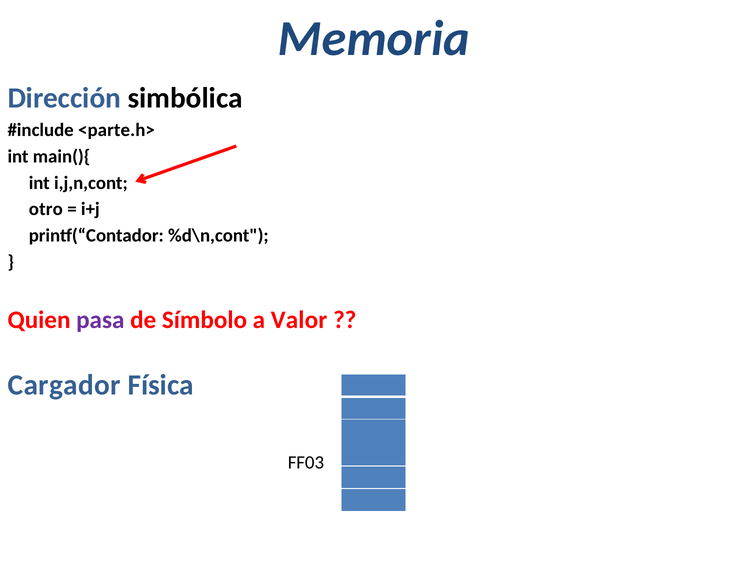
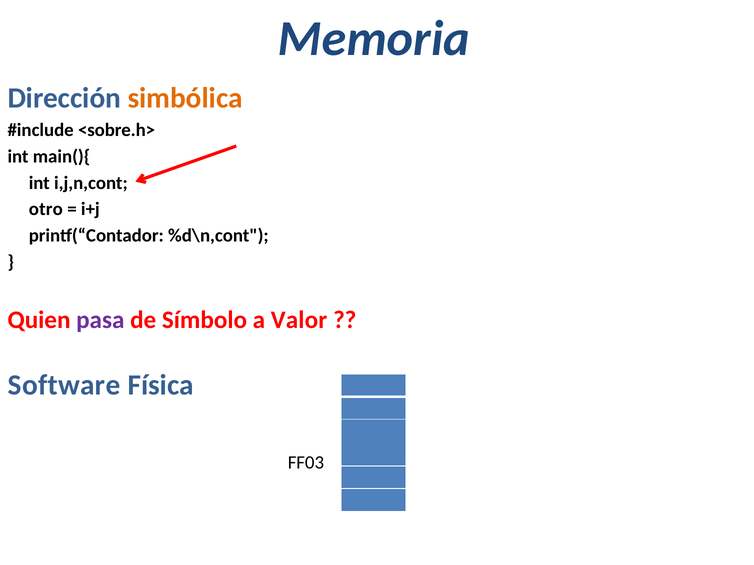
simbólica colour: black -> orange (185, 98)
<parte.h>: <parte.h> -> <sobre.h> (117, 130)
Cargador: Cargador -> Software (64, 386)
